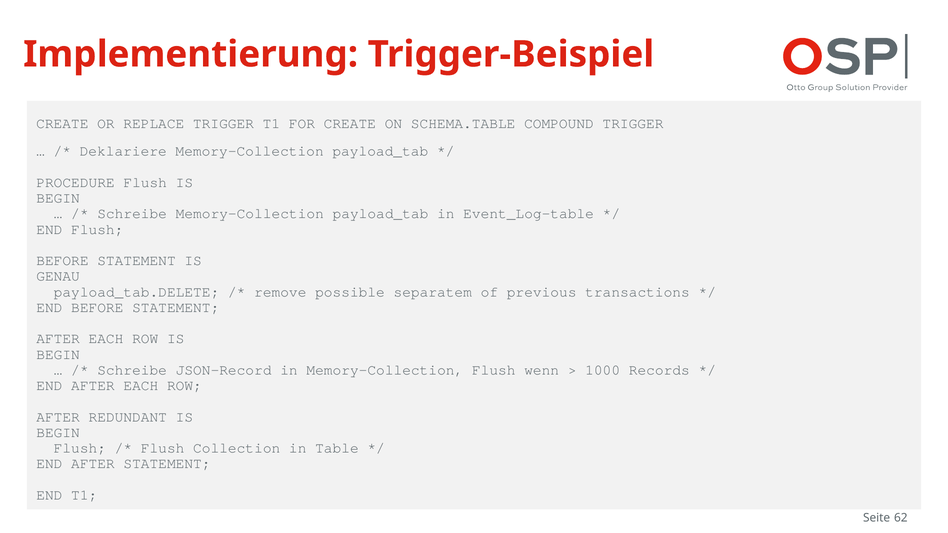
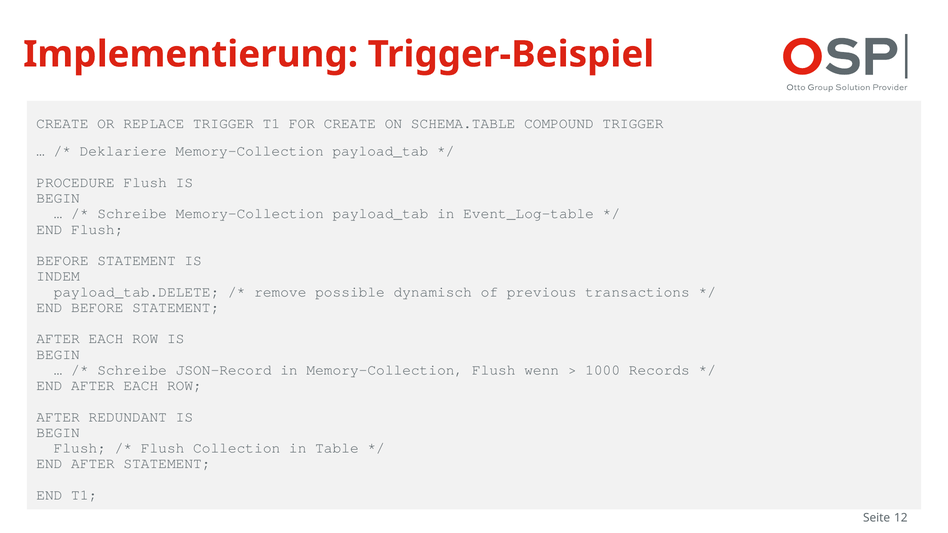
GENAU: GENAU -> INDEM (58, 276)
separatem: separatem -> dynamisch (433, 292)
62: 62 -> 12 (901, 518)
